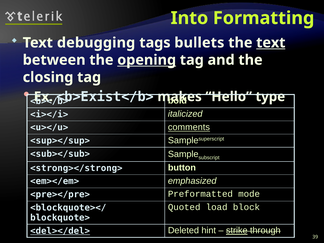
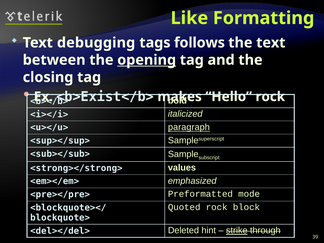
Into: Into -> Like (189, 18)
bullets: bullets -> follows (199, 43)
text underline: present -> none (271, 43)
Hello type: type -> rock (270, 97)
comments: comments -> paragraph (189, 127)
button: button -> values (182, 168)
Quoted load: load -> rock (217, 207)
<del></del> underline: present -> none (60, 231)
